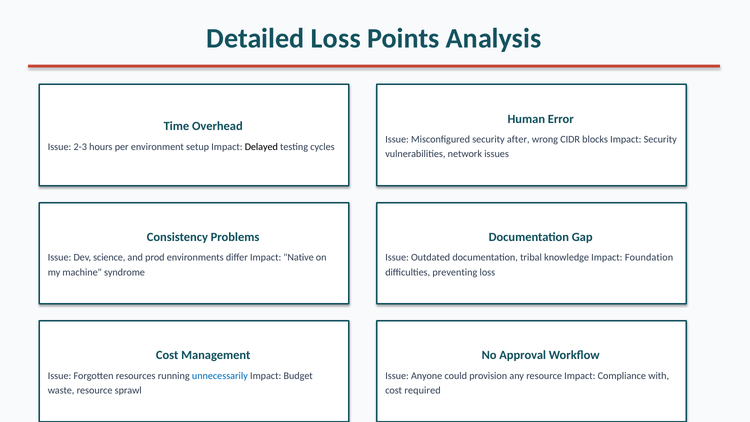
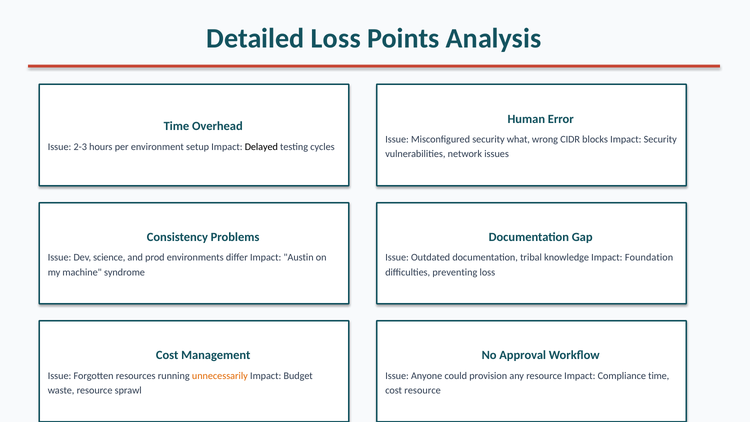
after: after -> what (518, 139)
Native: Native -> Austin (299, 258)
unnecessarily colour: blue -> orange (220, 376)
with: with -> time (659, 376)
cost required: required -> resource (423, 390)
